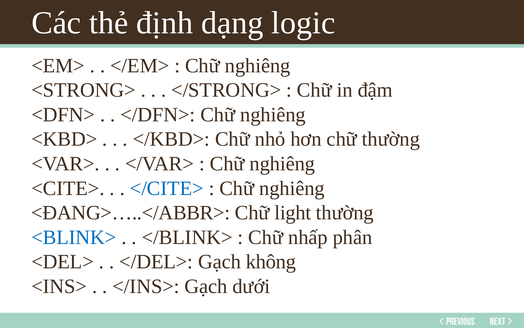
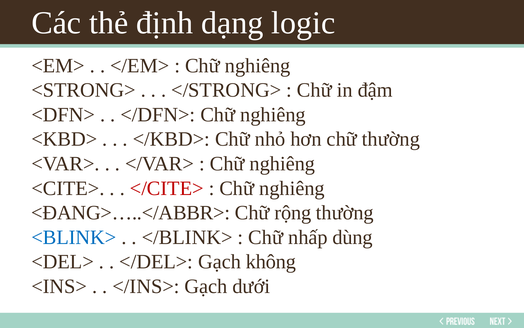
</CITE> colour: blue -> red (167, 188)
light: light -> rộng (293, 212)
phân: phân -> dùng (353, 237)
